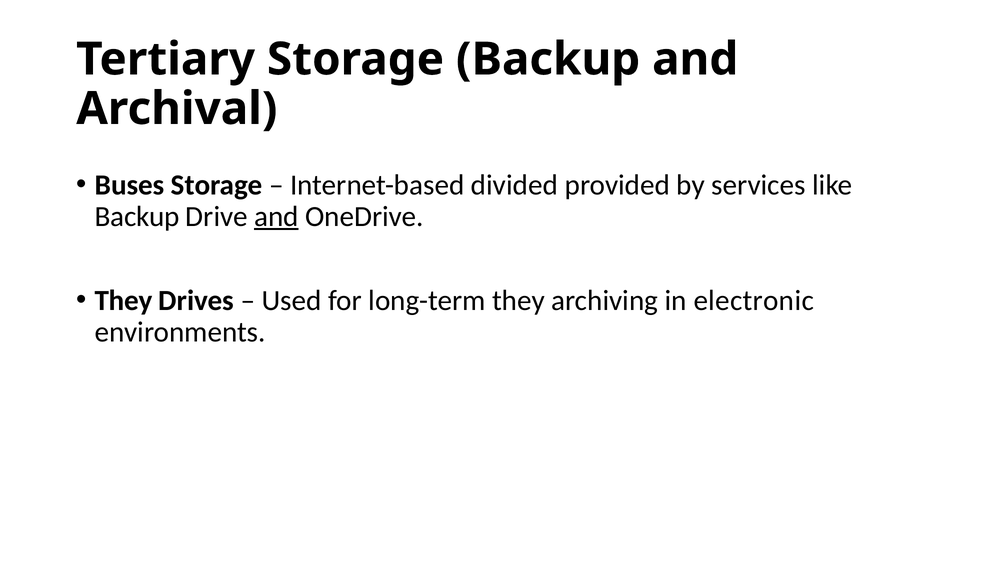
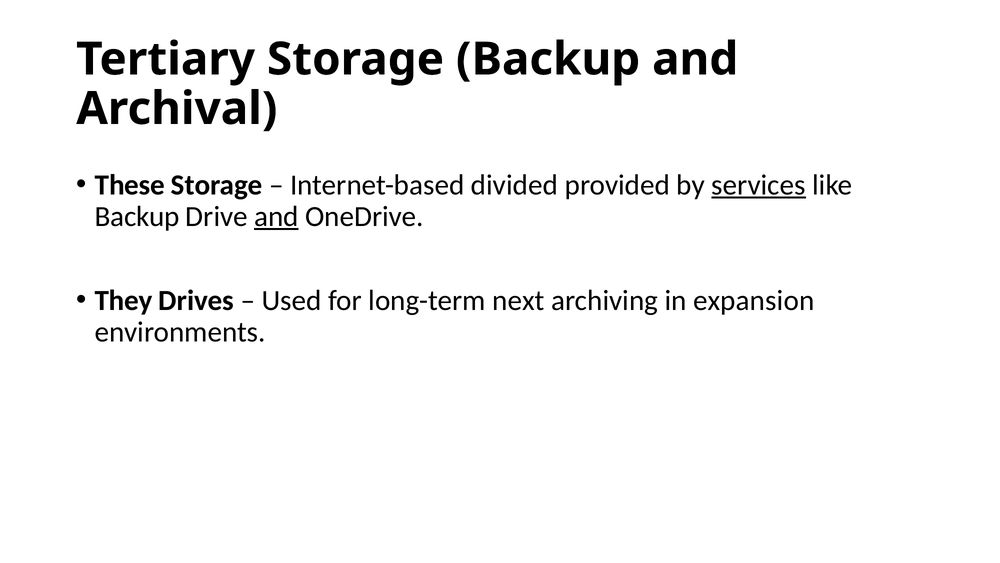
Buses: Buses -> These (130, 185)
services underline: none -> present (759, 185)
long-term they: they -> next (518, 300)
electronic: electronic -> expansion (754, 300)
